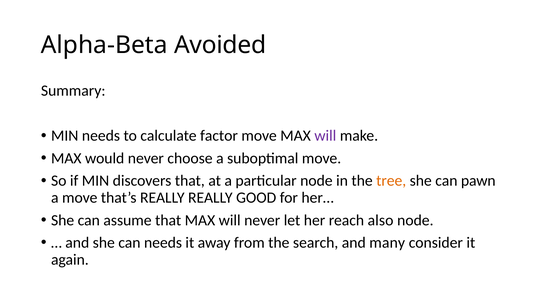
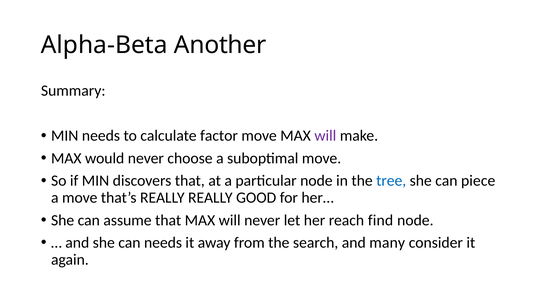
Avoided: Avoided -> Another (220, 45)
tree colour: orange -> blue (391, 181)
pawn: pawn -> piece (478, 181)
also: also -> find (381, 220)
